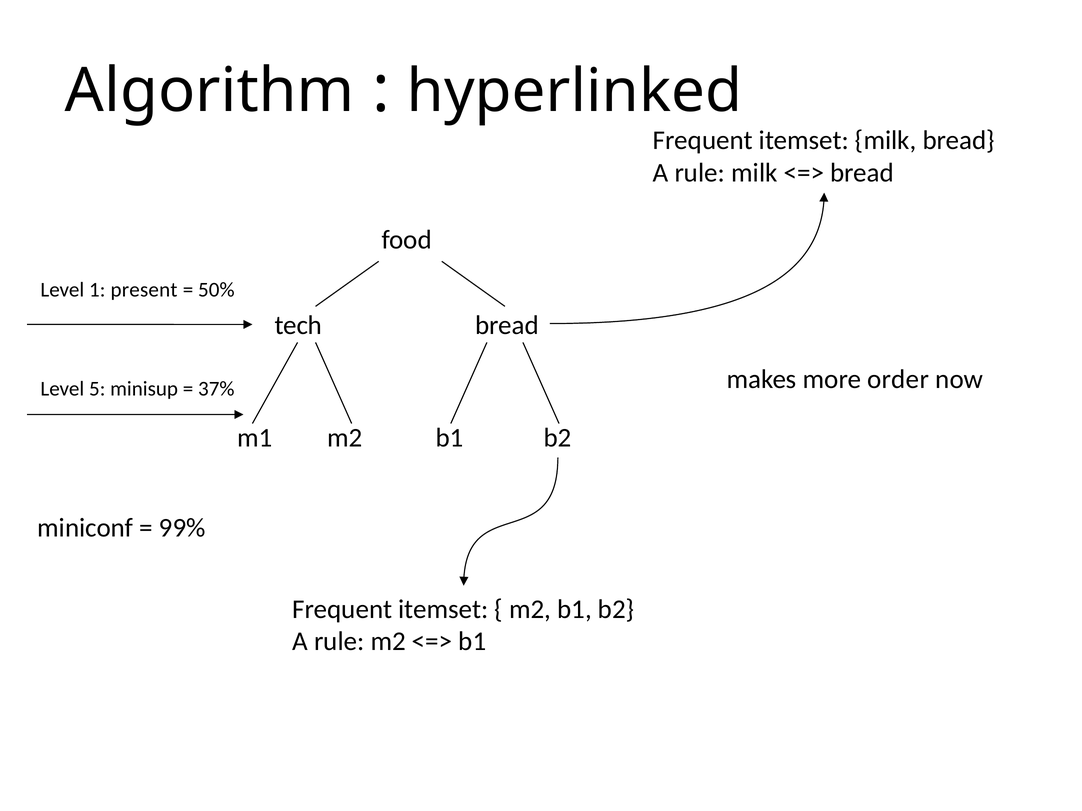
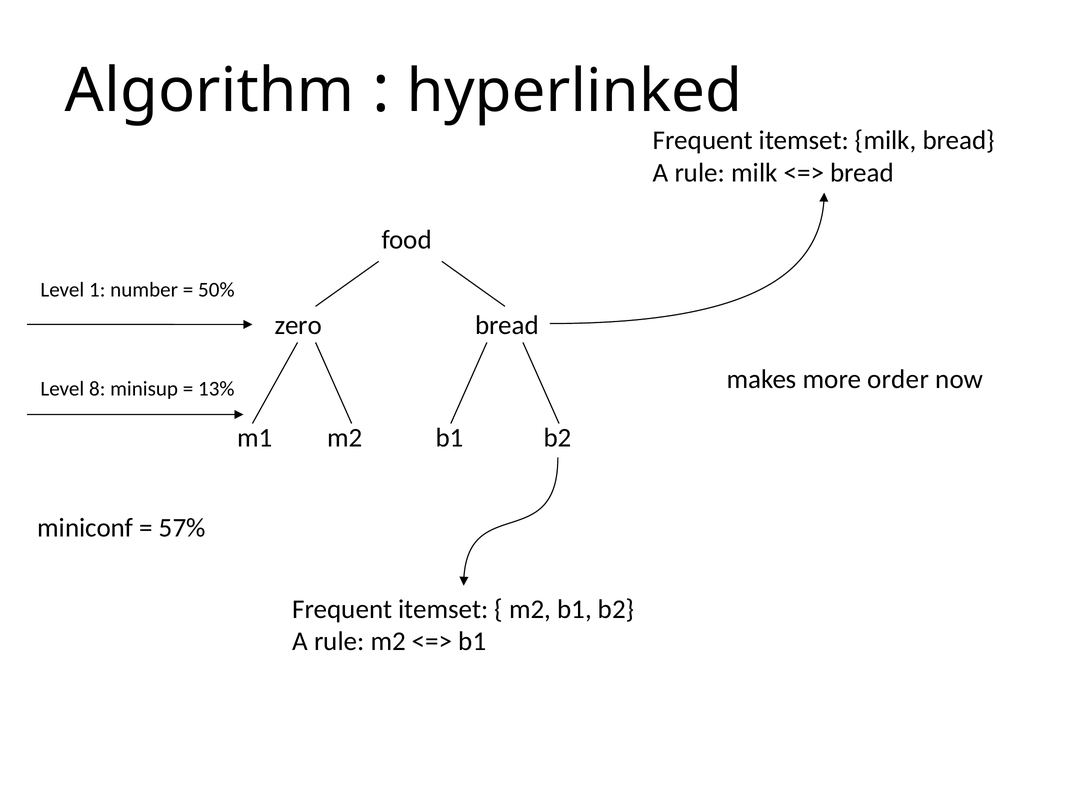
present: present -> number (144, 290)
tech: tech -> zero (298, 326)
5: 5 -> 8 (97, 389)
37%: 37% -> 13% (216, 389)
99%: 99% -> 57% (182, 528)
